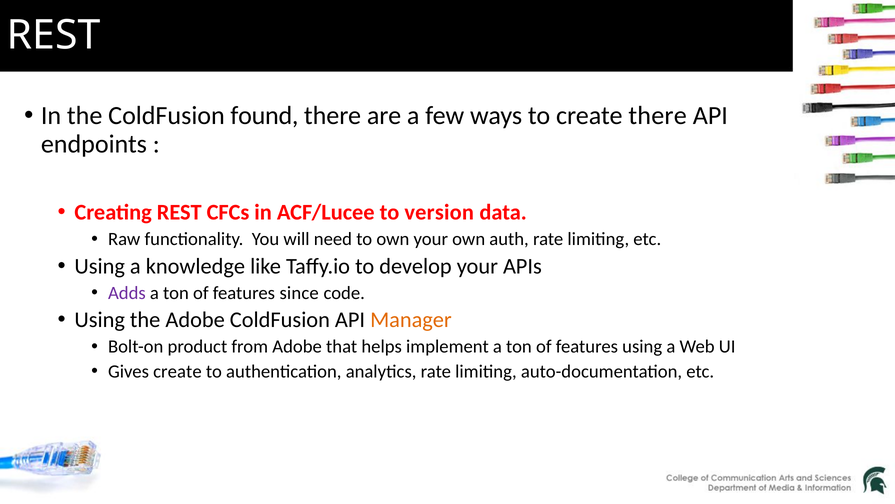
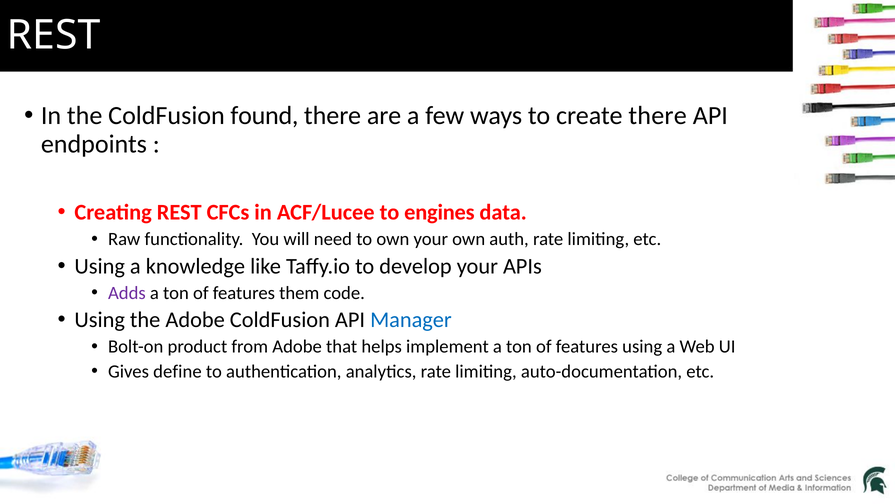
version: version -> engines (439, 212)
since: since -> them (299, 293)
Manager colour: orange -> blue (411, 319)
Gives create: create -> define (177, 371)
